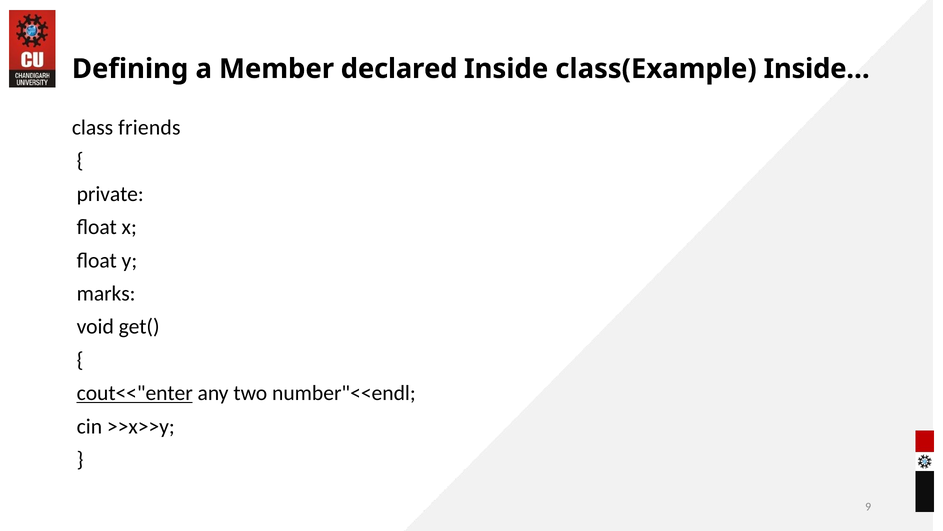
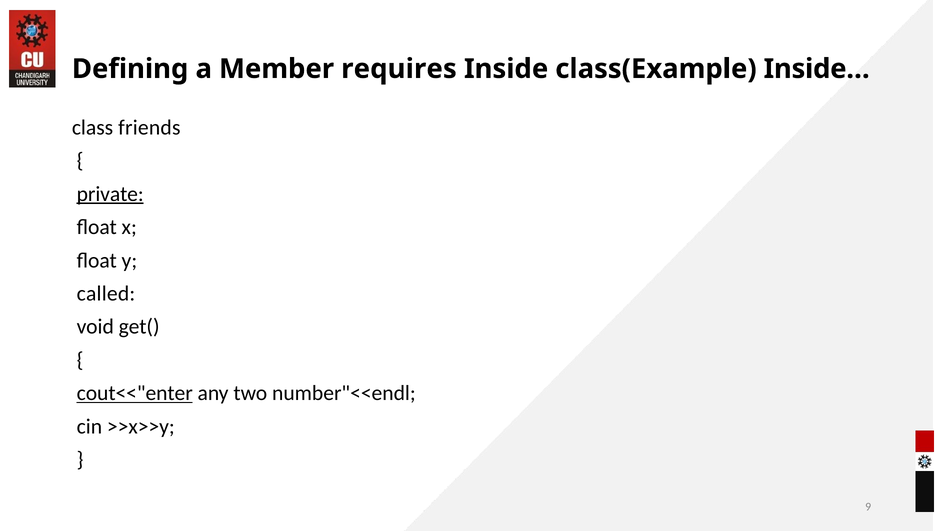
declared: declared -> requires (399, 69)
private underline: none -> present (110, 194)
marks: marks -> called (106, 293)
